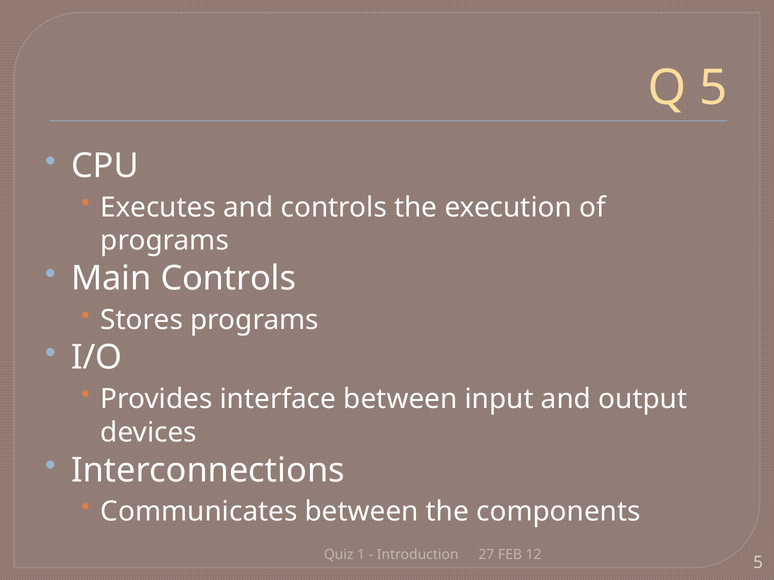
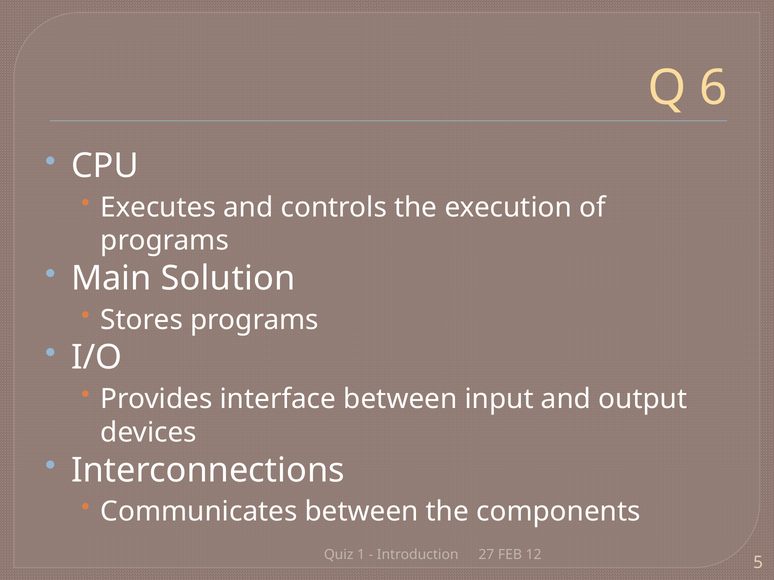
Q 5: 5 -> 6 (713, 88)
Main Controls: Controls -> Solution (228, 279)
